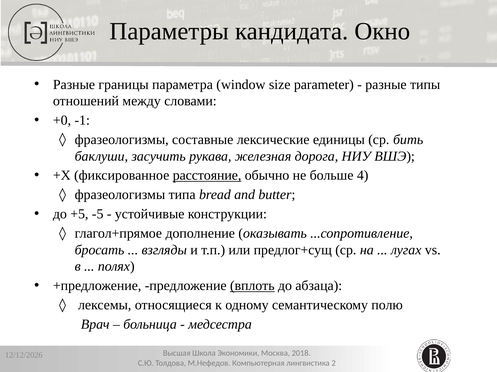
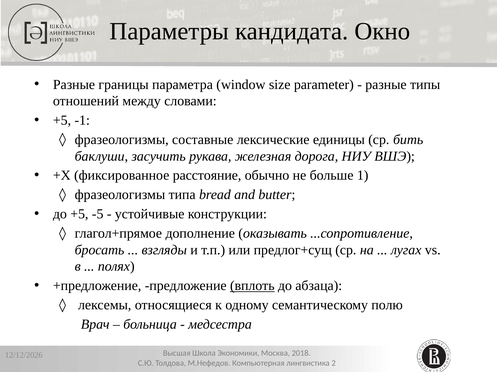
+0: +0 -> +5 (62, 121)
расстояние underline: present -> none (207, 176)
4: 4 -> 1 (363, 176)
